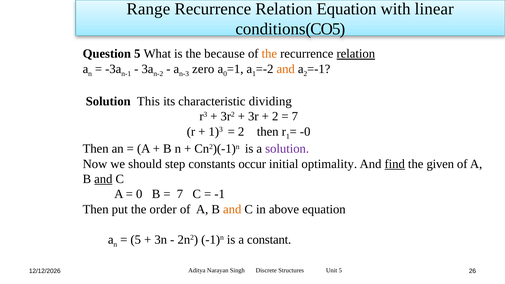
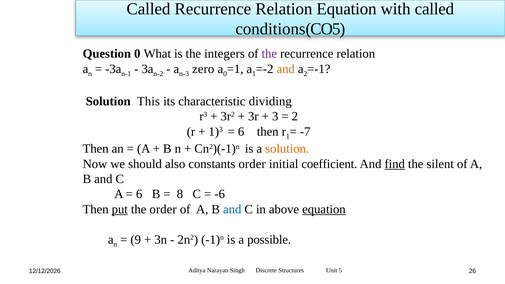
Range: Range -> Called (148, 9)
with linear: linear -> called (434, 9)
Question 5: 5 -> 0 (137, 54)
because: because -> integers (225, 54)
the colour: orange -> purple (269, 54)
relation underline: present -> none (356, 54)
2: 2 -> 3 (275, 116)
7: 7 -> 2 (295, 116)
2: 2 -> 6 (241, 132)
-0: -0 -> -7 (305, 132)
solution colour: purple -> orange (287, 149)
step: step -> also (175, 164)
constants occur: occur -> order (252, 164)
optimality: optimality -> coefficient (329, 164)
given: given -> silent (440, 164)
and underline: present -> none (103, 179)
0: 0 -> 6 (139, 194)
7: 7 -> 8 (180, 194)
-1: -1 -> -6 (220, 194)
put underline: none -> present (120, 209)
and colour: orange -> blue (232, 209)
equation underline: none -> present (324, 209)
5: 5 -> 9 (136, 240)
constant: constant -> possible (269, 240)
